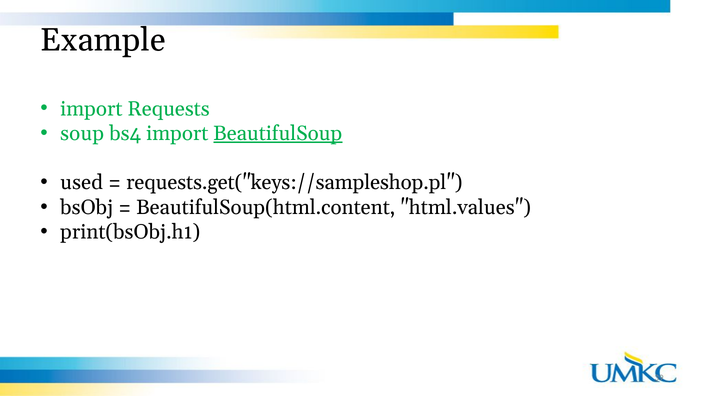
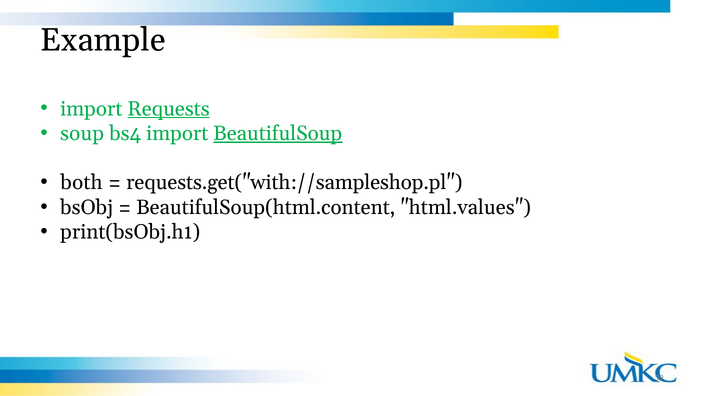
Requests underline: none -> present (169, 109)
used: used -> both (82, 183)
requests.get("keys://sampleshop.pl: requests.get("keys://sampleshop.pl -> requests.get("with://sampleshop.pl (294, 183)
